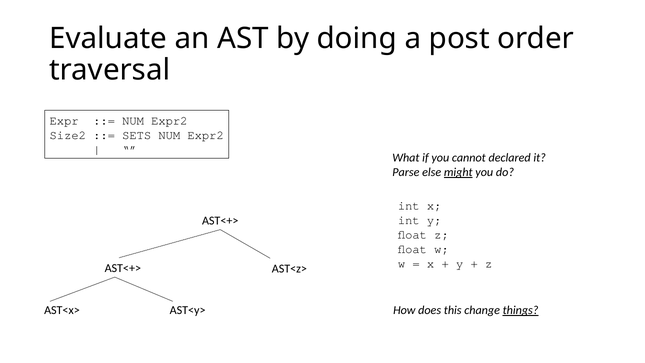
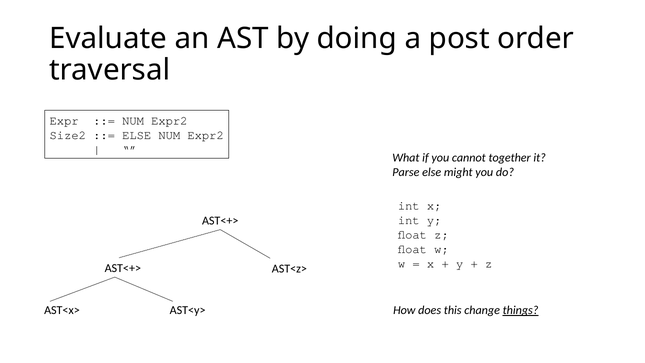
SETS: SETS -> ELSE (137, 135)
declared: declared -> together (510, 158)
might underline: present -> none (458, 172)
